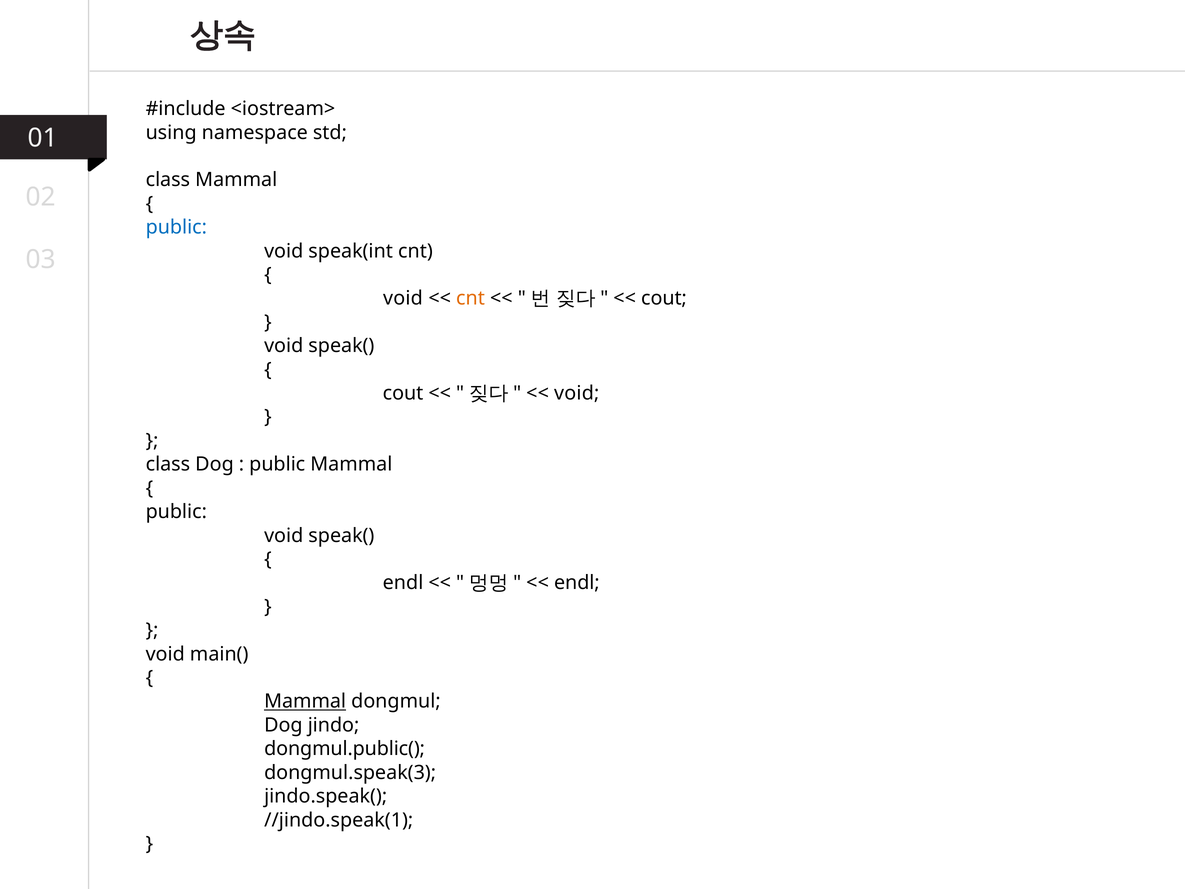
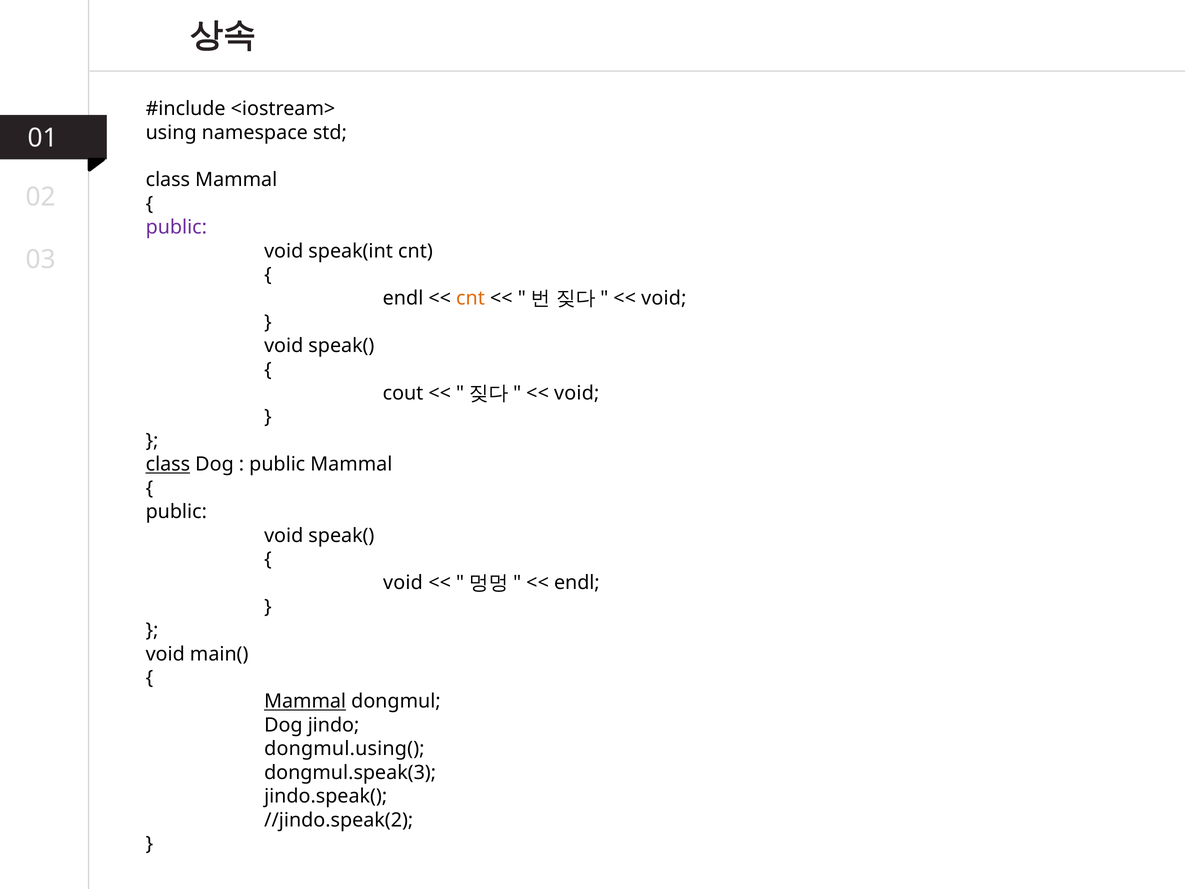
public colour: blue -> purple (176, 227)
void: void -> endl (403, 298)
cout: cout -> void (664, 298)
class underline: none -> present (168, 464)
endl: endl -> void (403, 583)
dongmul.public(: dongmul.public( -> dongmul.using( (344, 749)
//jindo.speak(1: //jindo.speak(1 -> //jindo.speak(2 (339, 820)
